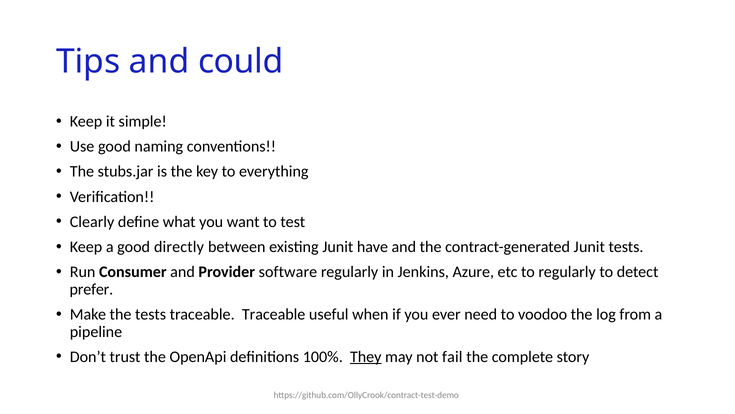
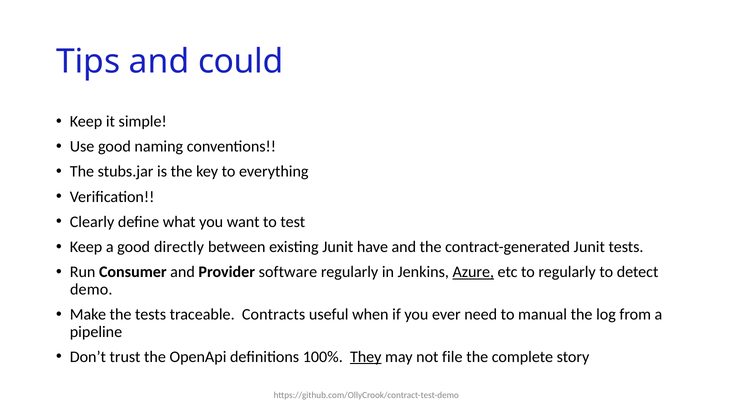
Azure underline: none -> present (473, 272)
prefer: prefer -> demo (91, 289)
traceable Traceable: Traceable -> Contracts (274, 314)
voodoo: voodoo -> manual (543, 314)
fail: fail -> file (452, 356)
